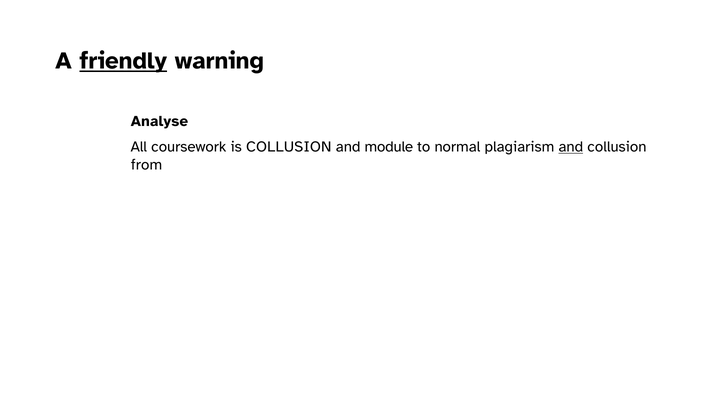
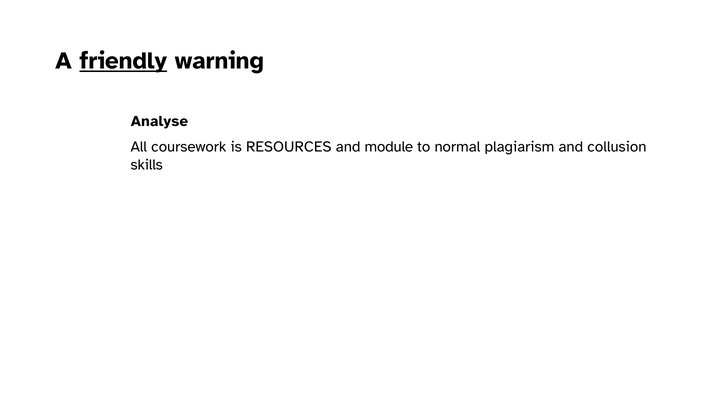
is COLLUSION: COLLUSION -> RESOURCES (289, 147)
and underline: present -> none (571, 147)
from: from -> skills (147, 165)
